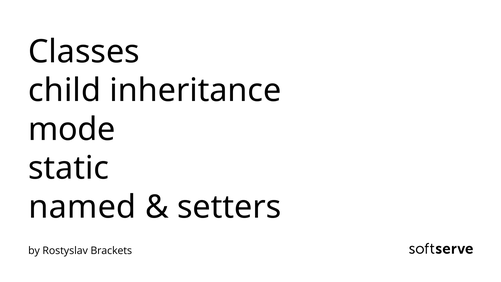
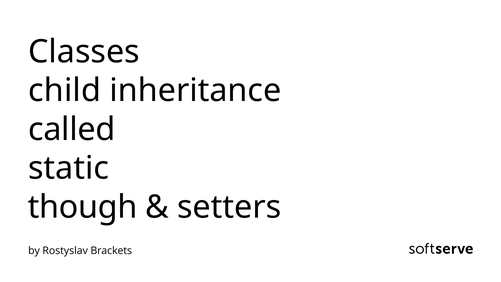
mode: mode -> called (72, 129)
named: named -> though (83, 207)
